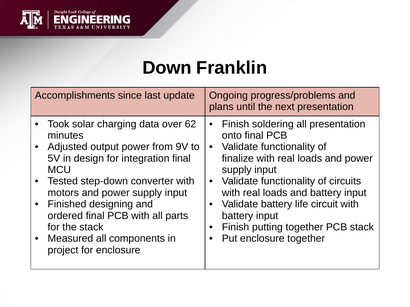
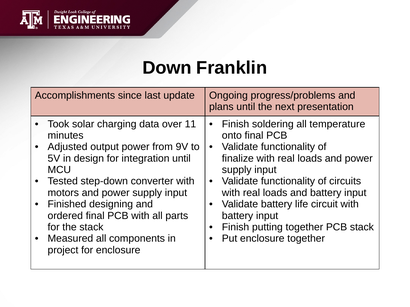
62: 62 -> 11 (191, 124)
all presentation: presentation -> temperature (337, 124)
integration final: final -> until (181, 159)
